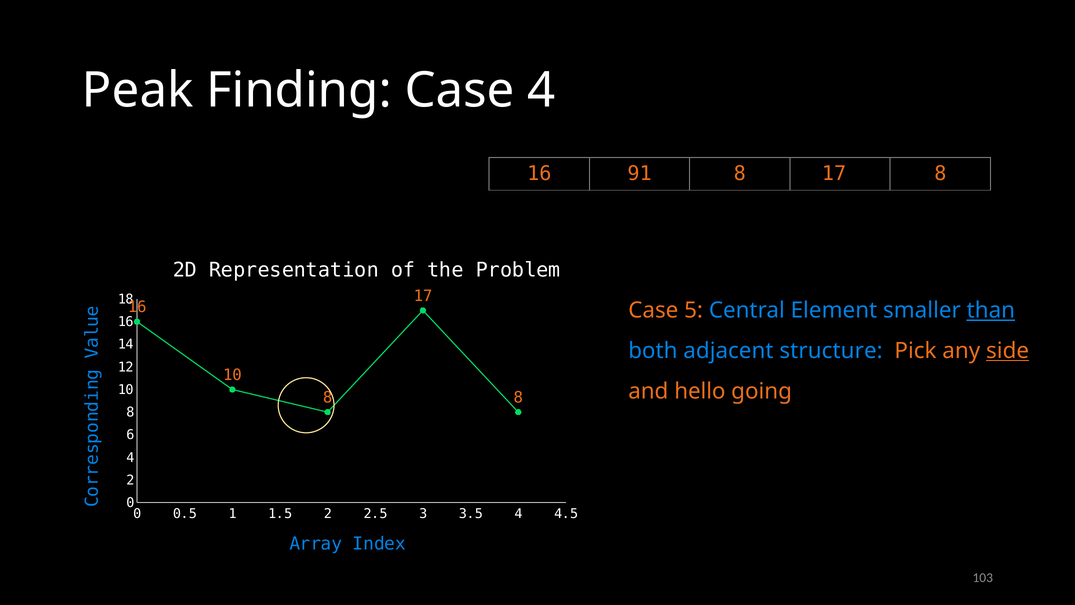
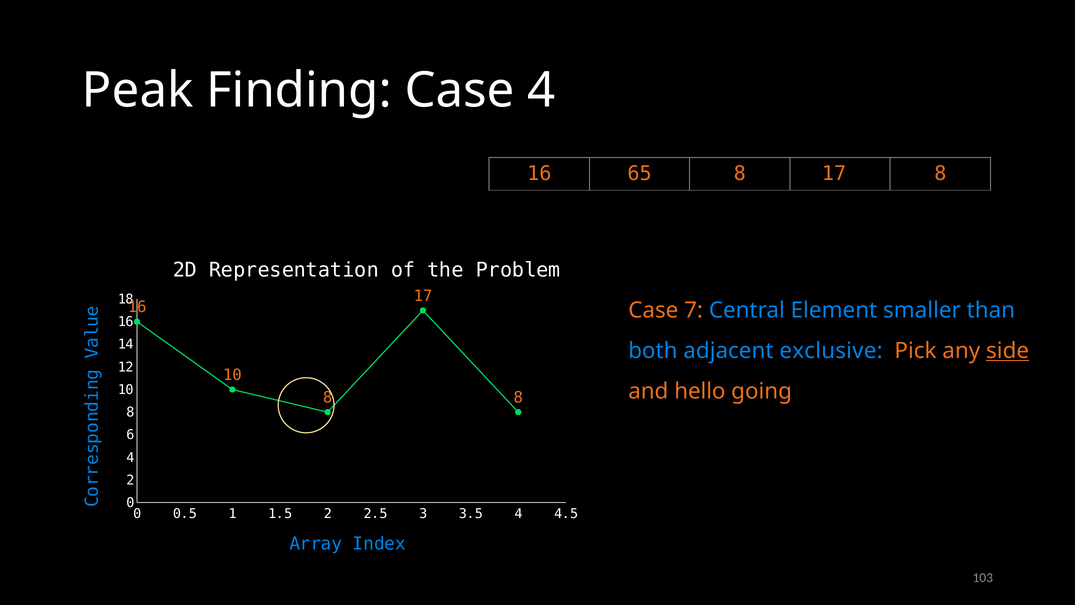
91: 91 -> 65 (640, 174)
5: 5 -> 7 (694, 310)
than underline: present -> none (991, 310)
structure: structure -> exclusive (831, 351)
